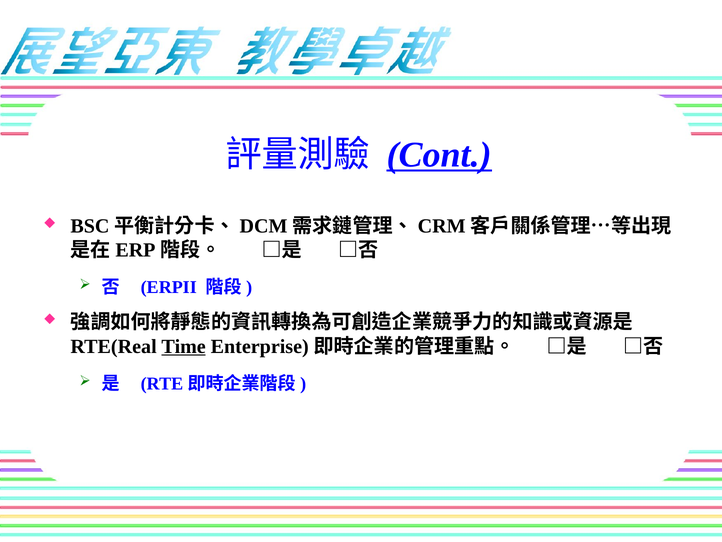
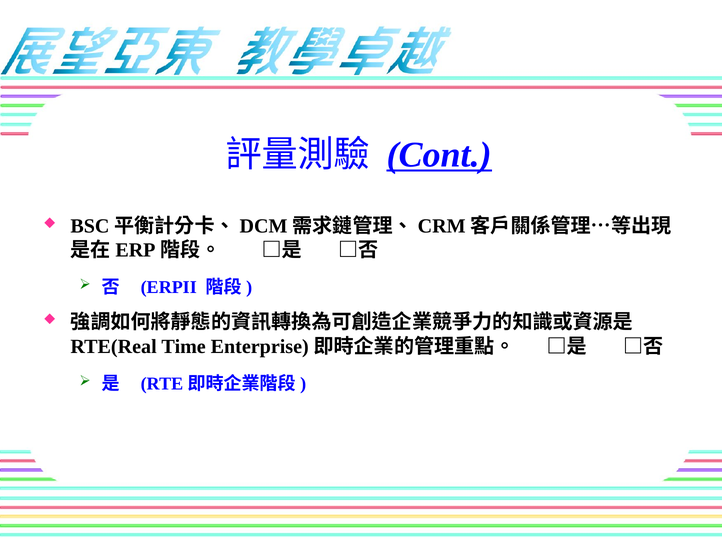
Time underline: present -> none (184, 346)
